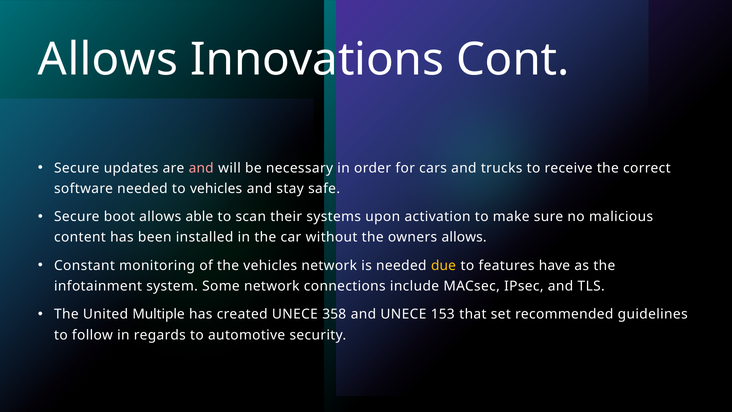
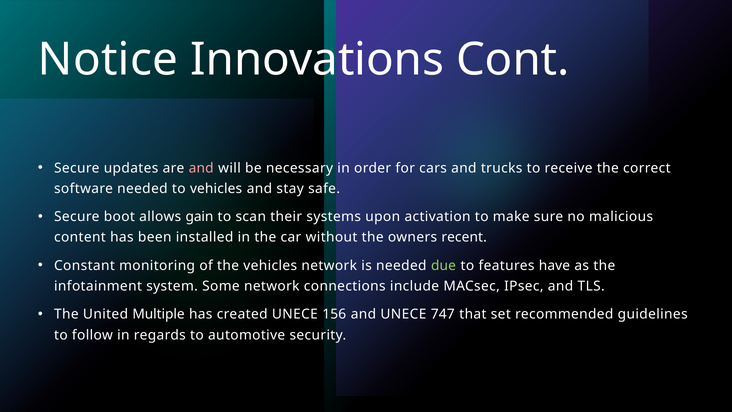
Allows: Allows -> Notice (108, 60)
able: able -> gain (199, 217)
owners allows: allows -> recent (464, 237)
due colour: yellow -> light green (443, 265)
358: 358 -> 156 (334, 314)
153: 153 -> 747 (443, 314)
